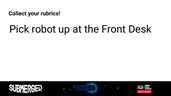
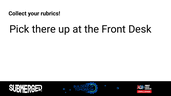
robot: robot -> there (44, 29)
